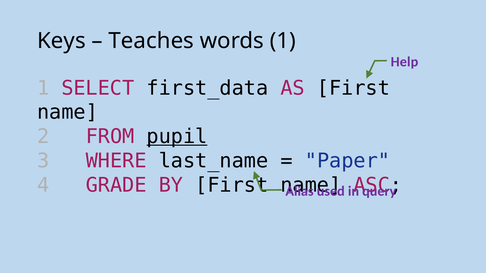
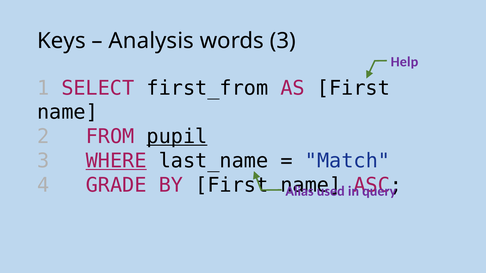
Teaches: Teaches -> Analysis (151, 41)
words 1: 1 -> 3 (283, 41)
first_data: first_data -> first_from (207, 88)
WHERE underline: none -> present (116, 161)
Paper: Paper -> Match (347, 161)
